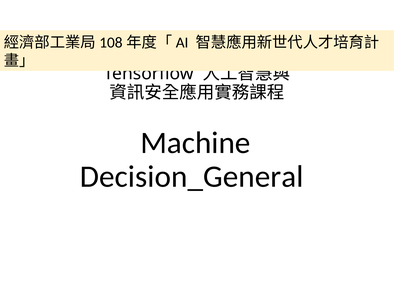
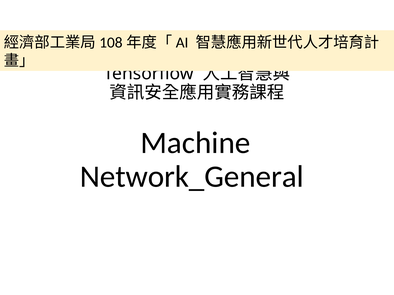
Decision_General: Decision_General -> Network_General (192, 177)
